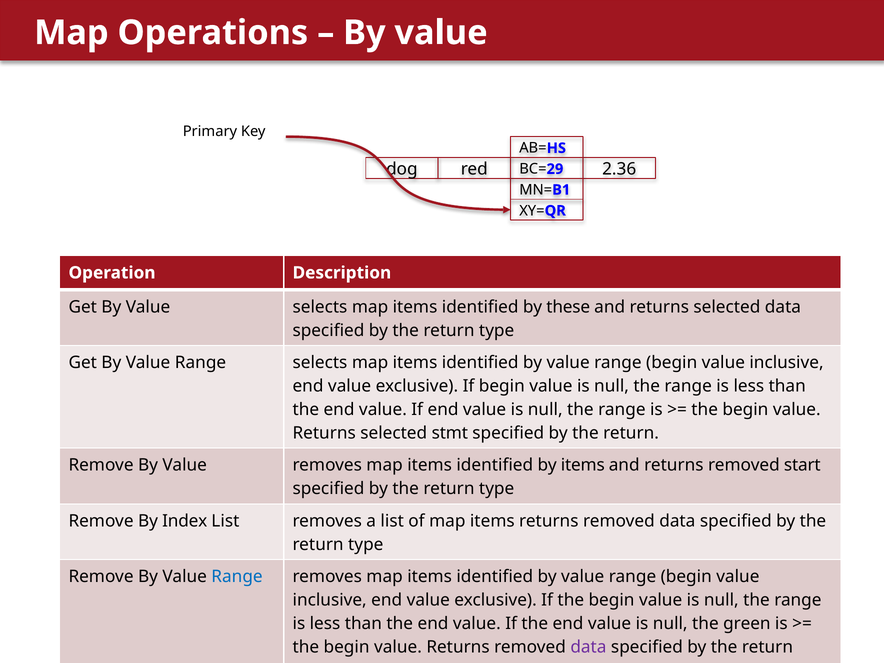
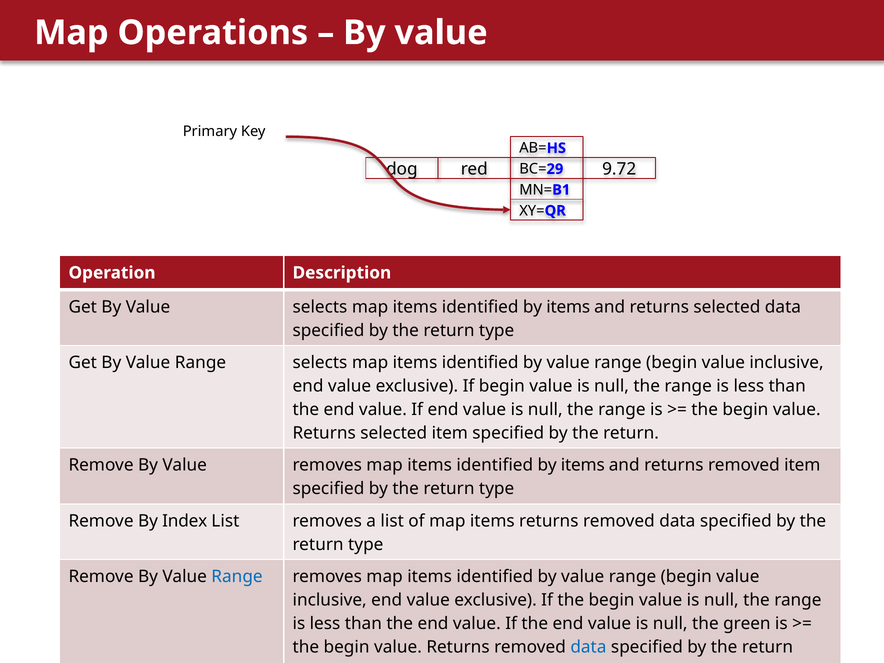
2.36: 2.36 -> 9.72 (619, 169)
these: these -> items (568, 307)
selected stmt: stmt -> item (450, 433)
removed start: start -> item (802, 465)
data colour: purple -> blue (588, 647)
